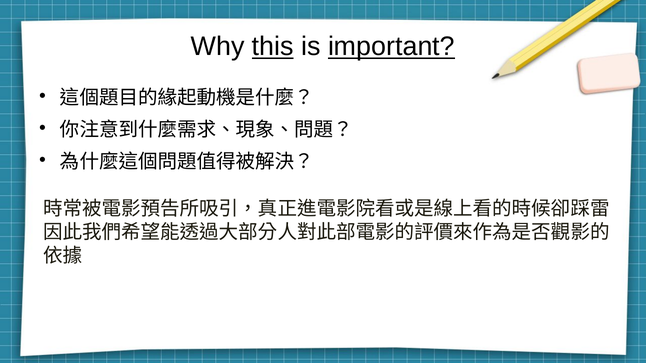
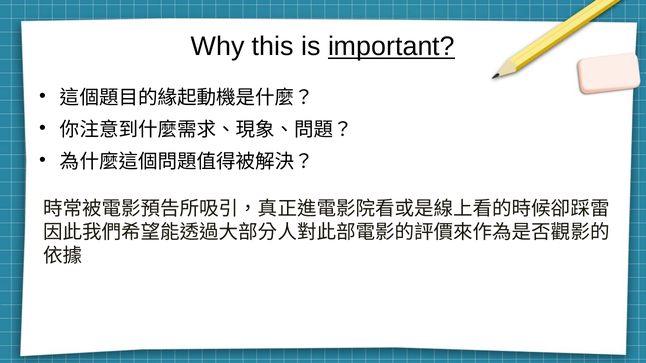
this underline: present -> none (273, 47)
